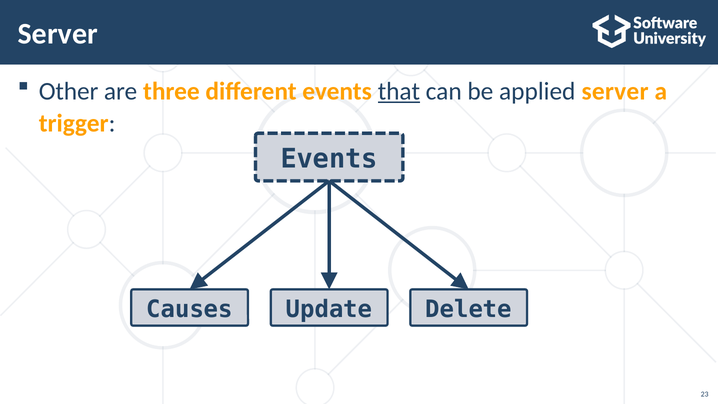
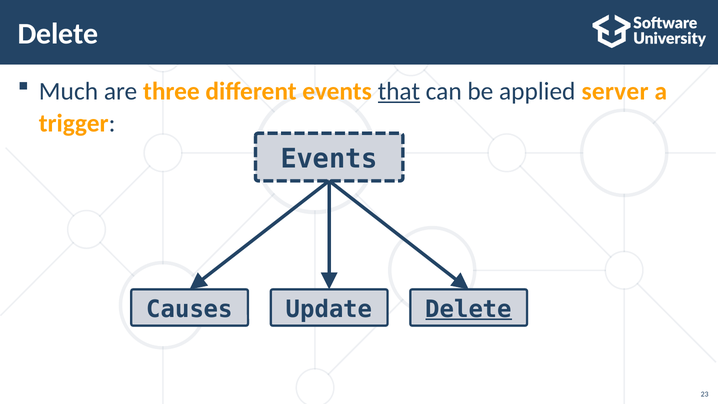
Server: Server -> Delete (58, 34)
Other: Other -> Much (68, 91)
Delete underline: none -> present (469, 309)
